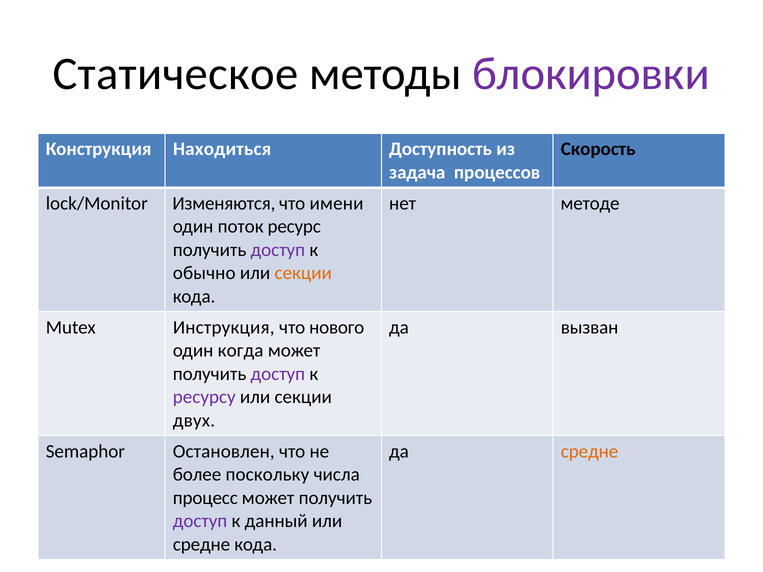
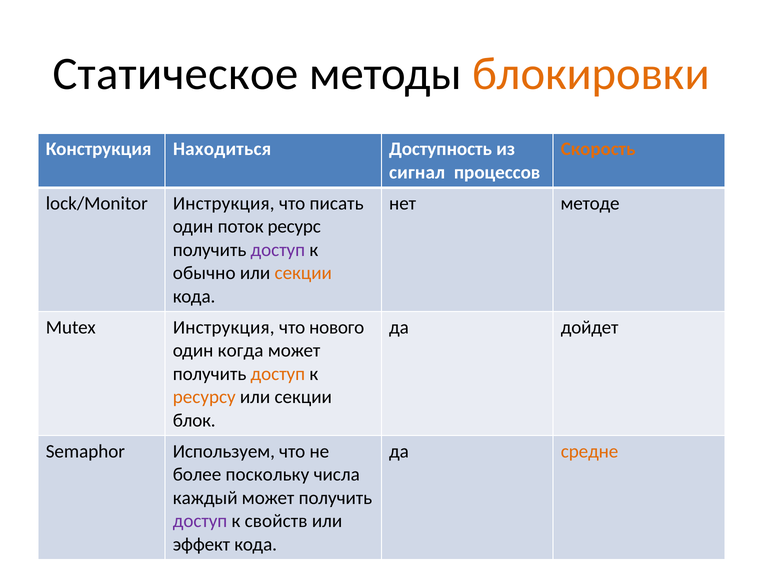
блокировки colour: purple -> orange (591, 74)
Скорость colour: black -> orange (598, 149)
задача: задача -> сигнал (417, 172)
lock/Monitor Изменяются: Изменяются -> Инструкция (224, 203)
имени: имени -> писать (337, 203)
вызван: вызван -> дойдет (590, 328)
доступ colour: purple -> orange (278, 374)
ресурсу colour: purple -> orange (204, 397)
двух: двух -> блок (194, 421)
Остановлен: Остановлен -> Используем (224, 452)
процесс: процесс -> каждый (205, 498)
данный: данный -> свойств (276, 521)
средне: средне -> эффект (201, 545)
